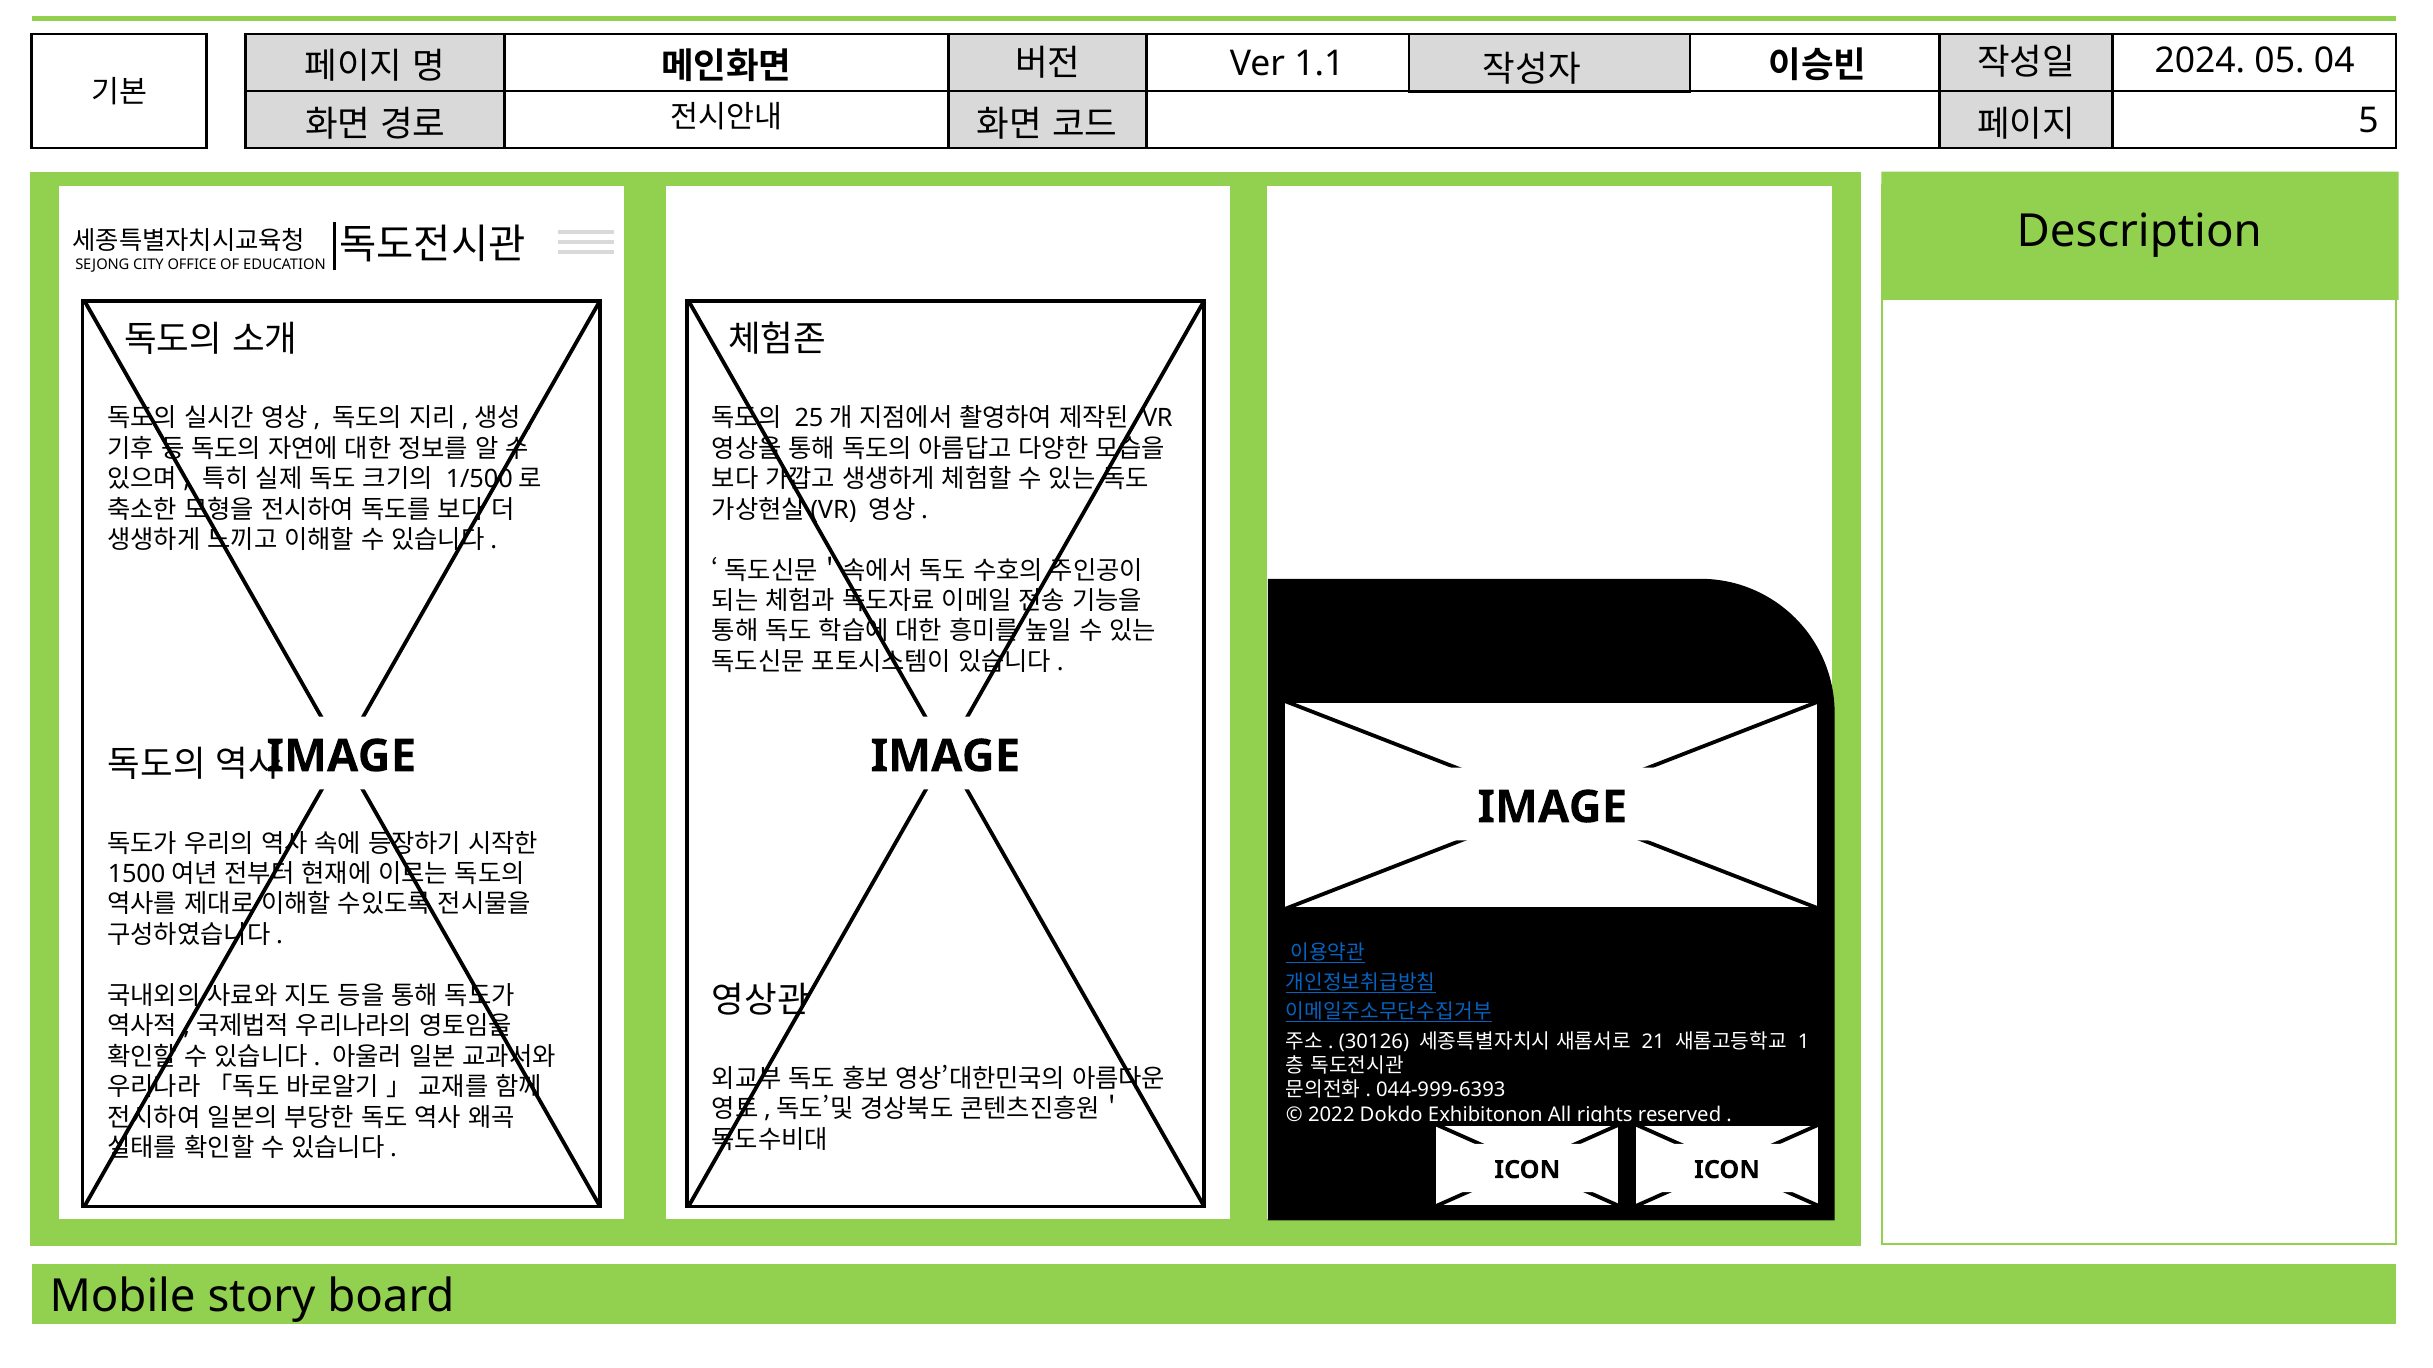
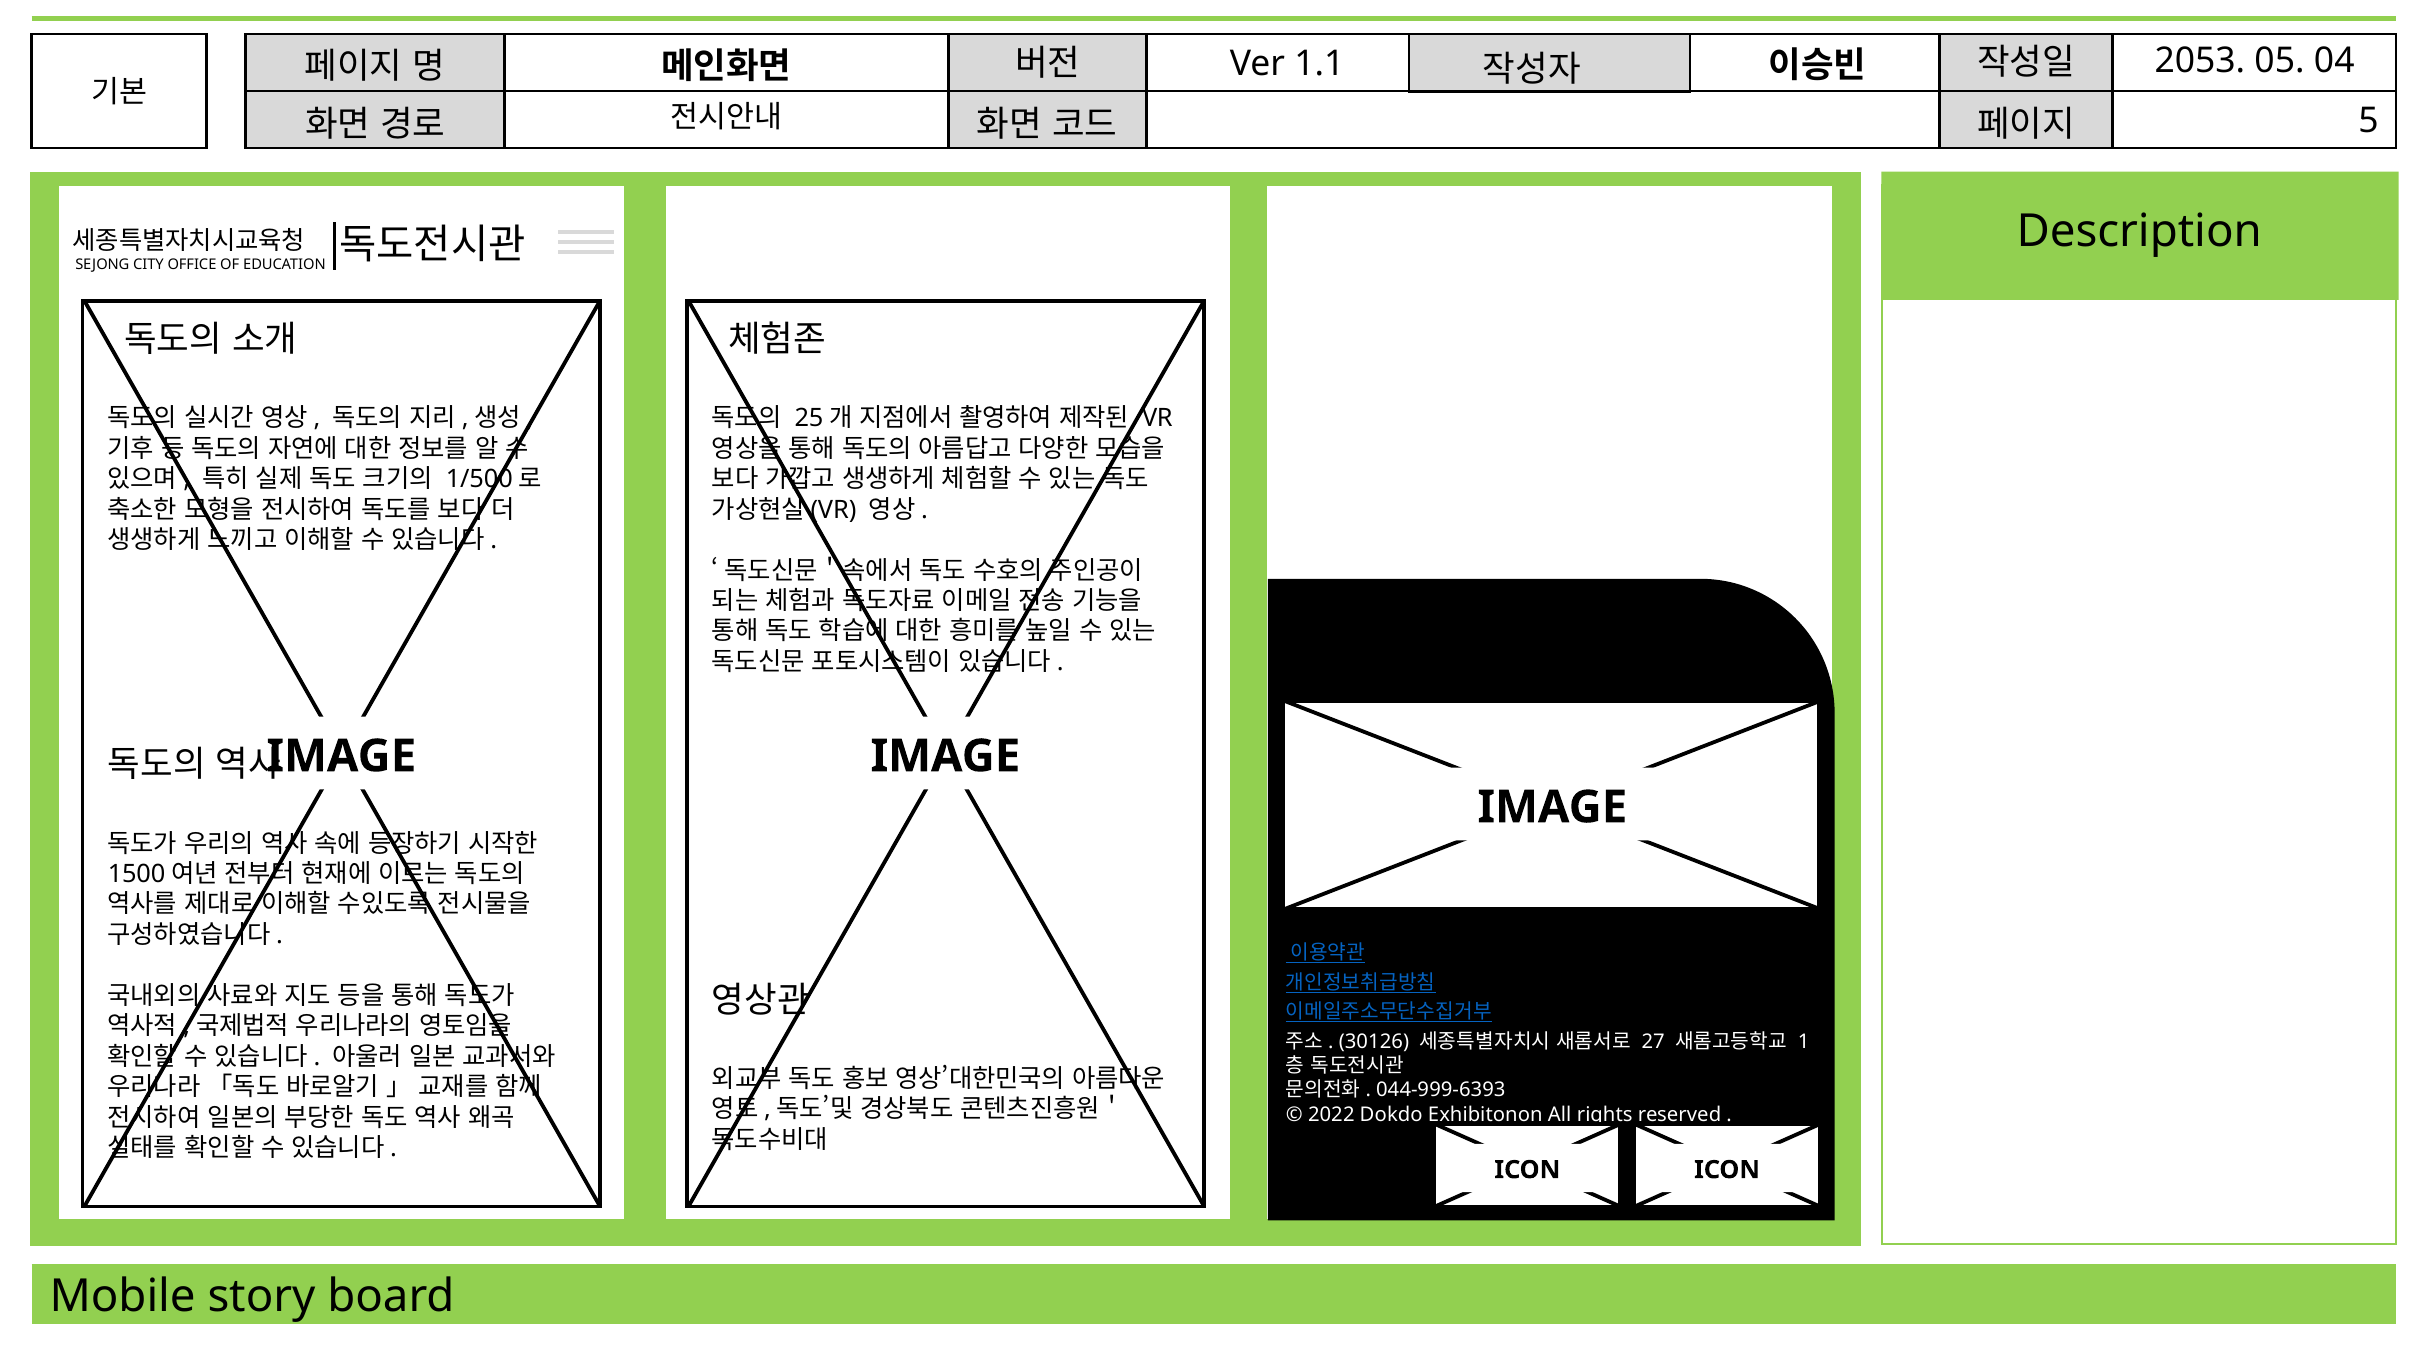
2024: 2024 -> 2053 (2200, 61)
21: 21 -> 27 (1653, 1042)
